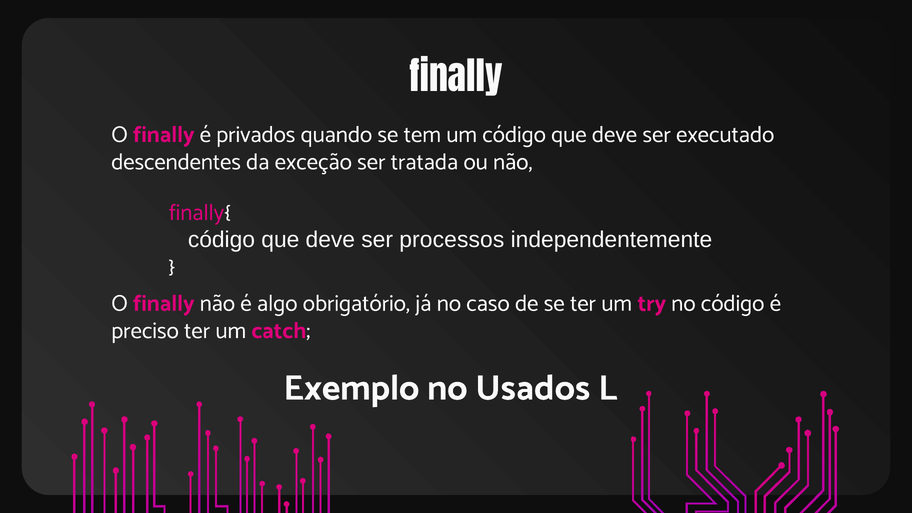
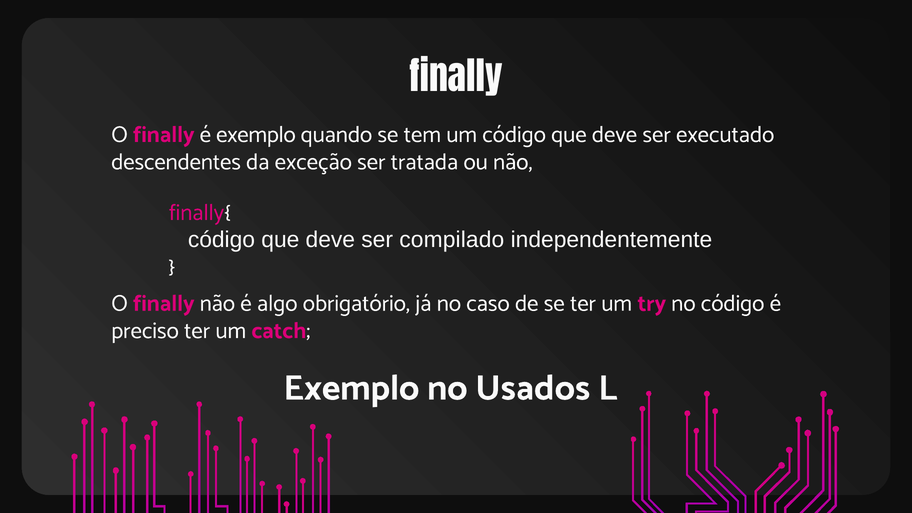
é privados: privados -> exemplo (256, 134)
processos: processos -> compilado (452, 240)
